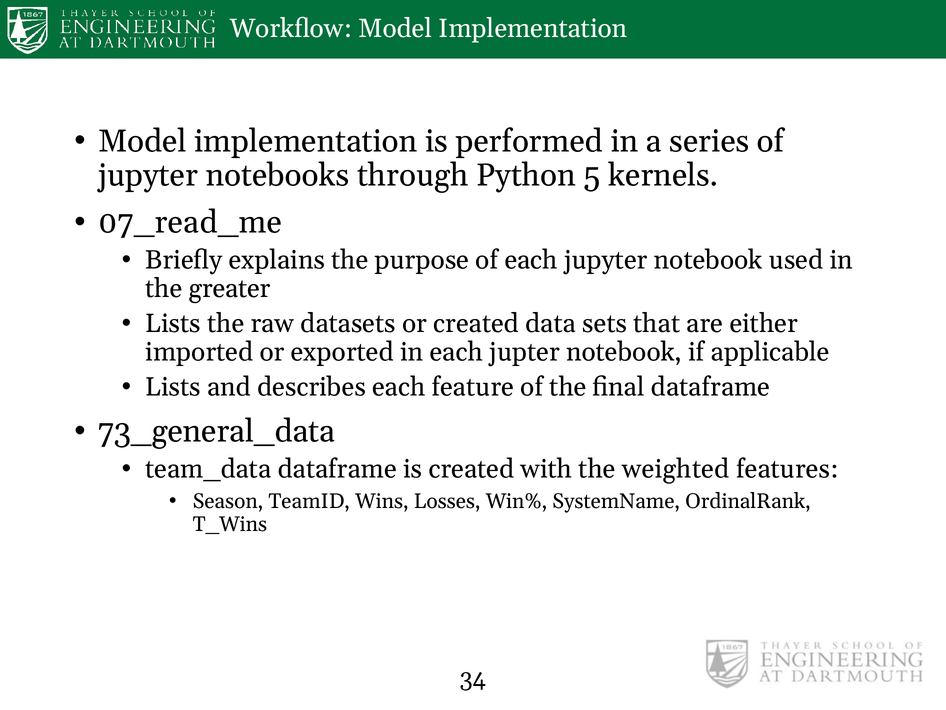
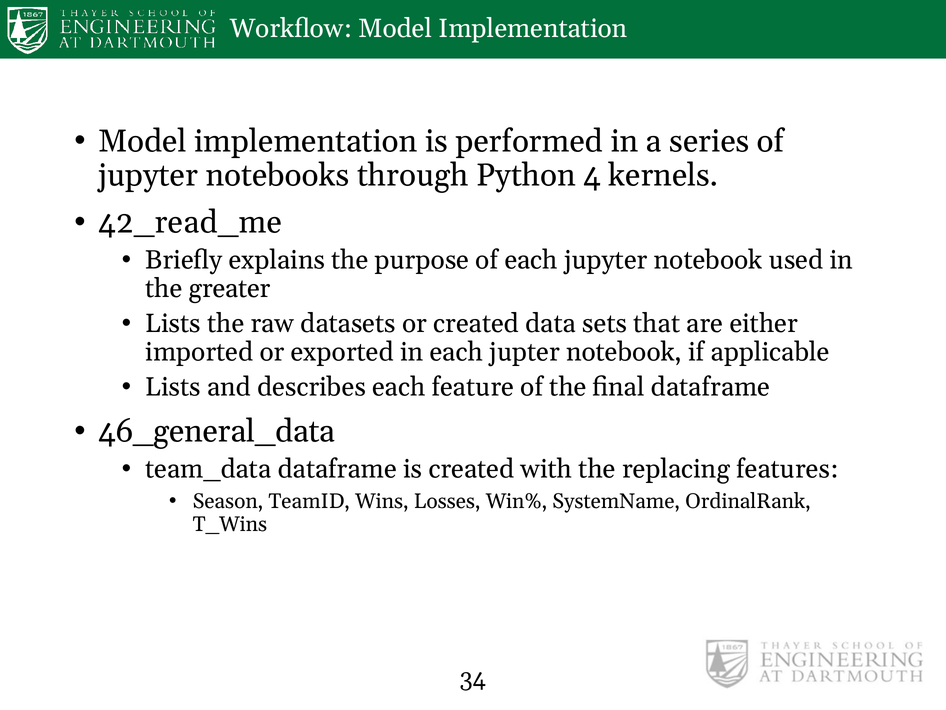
5: 5 -> 4 (592, 175)
07_read_me: 07_read_me -> 42_read_me (190, 222)
73_general_data: 73_general_data -> 46_general_data (217, 431)
weighted: weighted -> replacing (676, 469)
